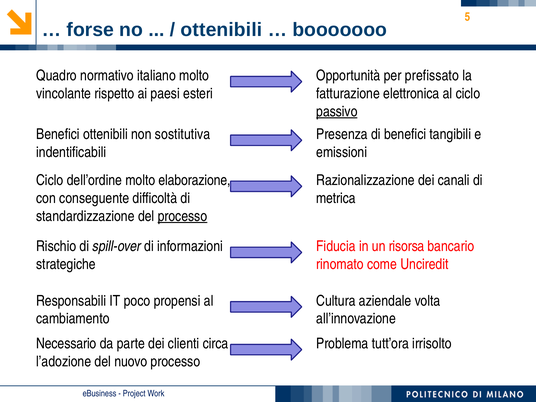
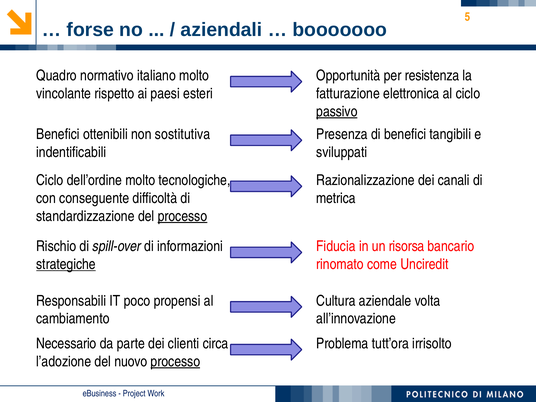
ottenibili: ottenibili -> aziendali (221, 30)
prefissato: prefissato -> resistenza (432, 76)
emissioni: emissioni -> sviluppati (342, 152)
elaborazione: elaborazione -> tecnologiche (195, 180)
strategiche underline: none -> present (66, 264)
processo underline: none -> present (175, 362)
